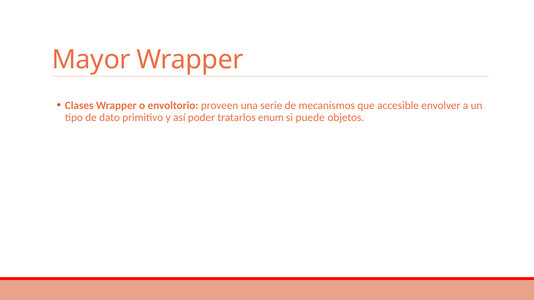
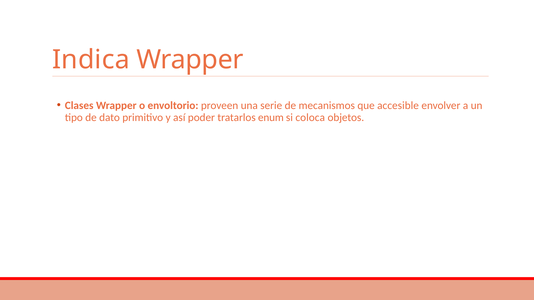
Mayor: Mayor -> Indica (91, 60)
puede: puede -> coloca (310, 118)
